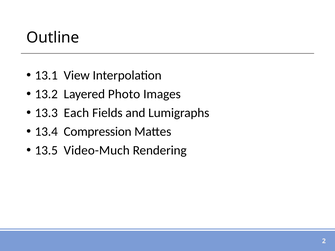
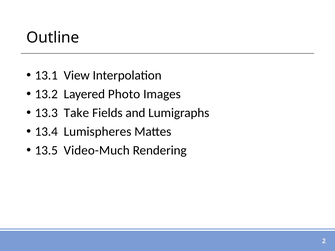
Each: Each -> Take (76, 113)
Compression: Compression -> Lumispheres (98, 132)
